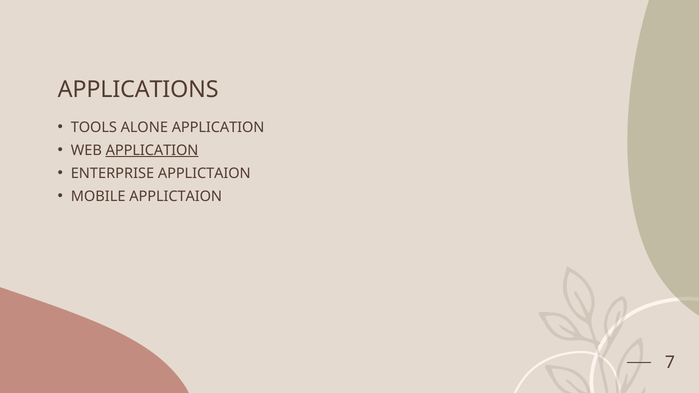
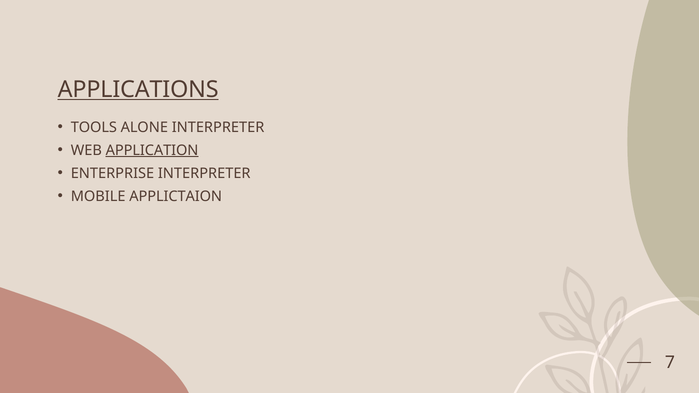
APPLICATIONS underline: none -> present (138, 89)
ALONE APPLICATION: APPLICATION -> INTERPRETER (218, 127)
ENTERPRISE APPLICTAION: APPLICTAION -> INTERPRETER (204, 173)
